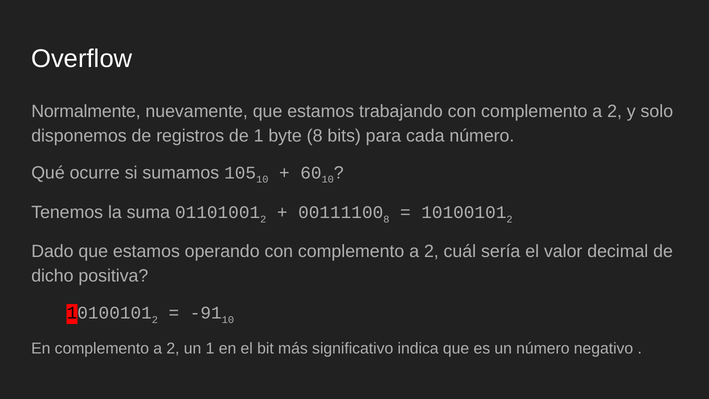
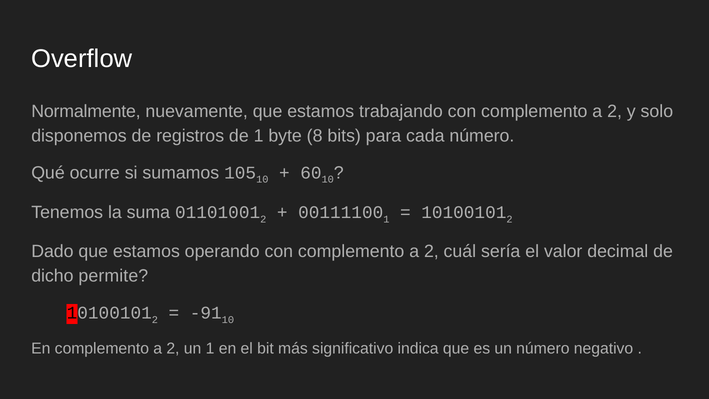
8: 8 -> 1 (386, 219)
positiva: positiva -> permite (113, 276)
